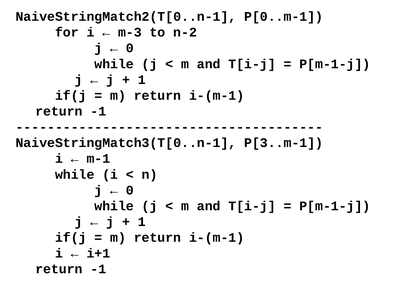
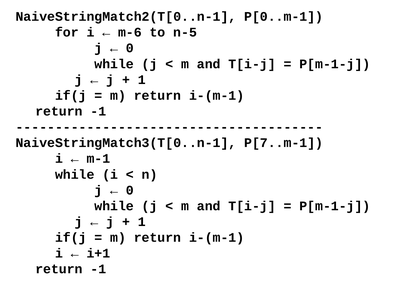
m-3: m-3 -> m-6 (130, 32)
n-2: n-2 -> n-5 (185, 32)
P[3..m-1: P[3..m-1 -> P[7..m-1 (284, 143)
